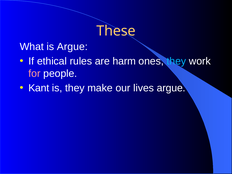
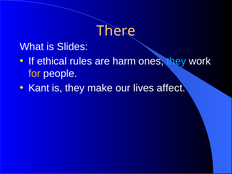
These: These -> There (116, 31)
is Argue: Argue -> Slides (72, 47)
for colour: pink -> yellow (34, 74)
lives argue: argue -> affect (171, 88)
